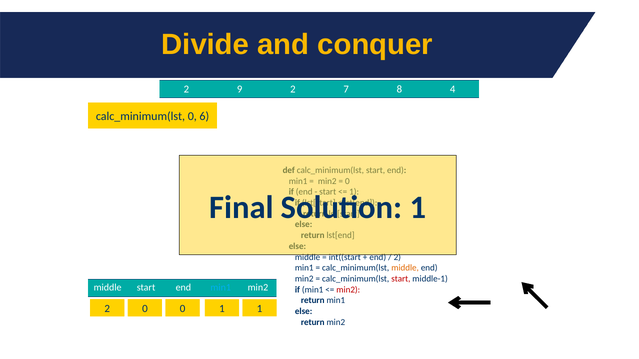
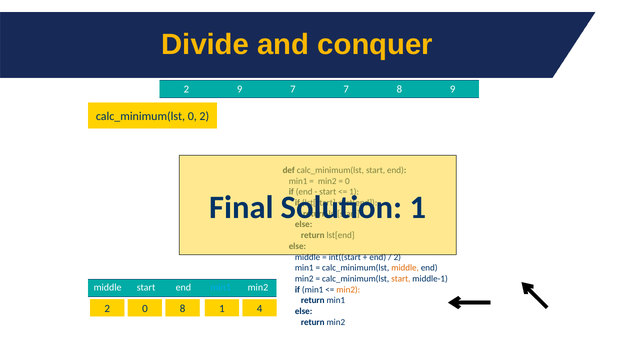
9 2: 2 -> 7 (293, 89)
8 4: 4 -> 9 (453, 89)
0 6: 6 -> 2 (204, 116)
start colour: red -> orange (401, 279)
min2 colour: red -> orange (348, 290)
0 0: 0 -> 8 (183, 309)
1 1: 1 -> 4 (260, 309)
